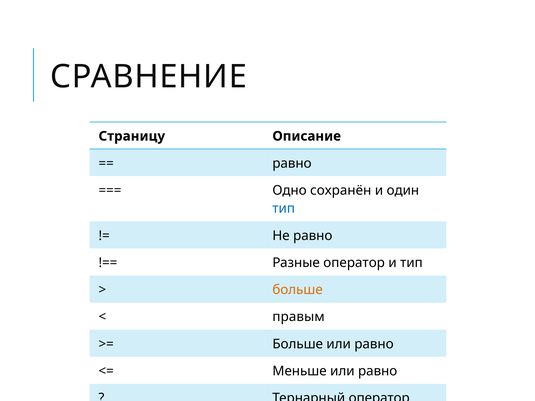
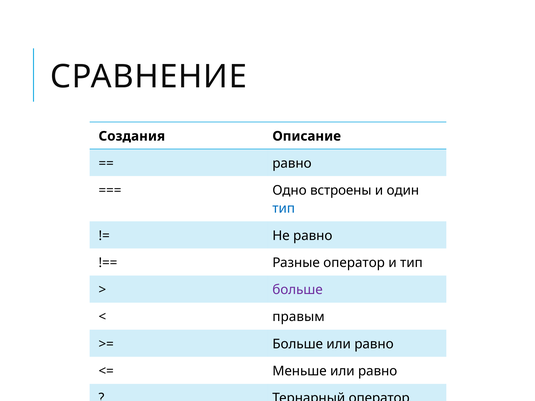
Страницу: Страницу -> Создания (132, 136)
сохранён: сохранён -> встроены (341, 190)
больше colour: orange -> purple (298, 290)
